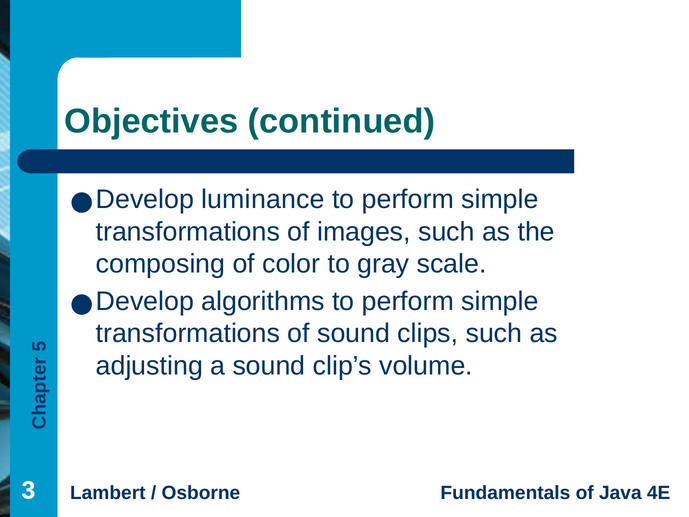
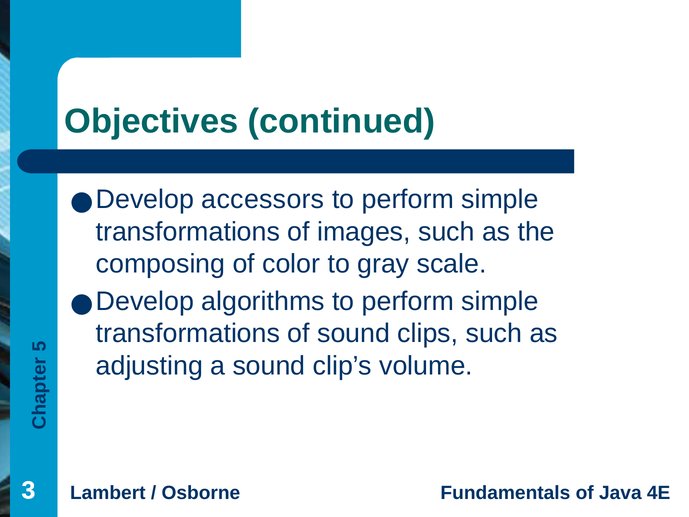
luminance: luminance -> accessors (263, 199)
